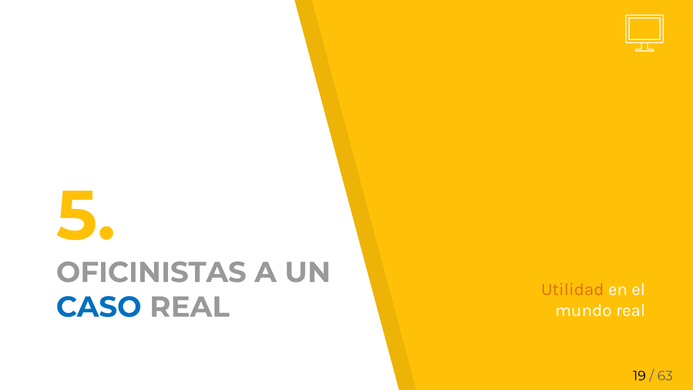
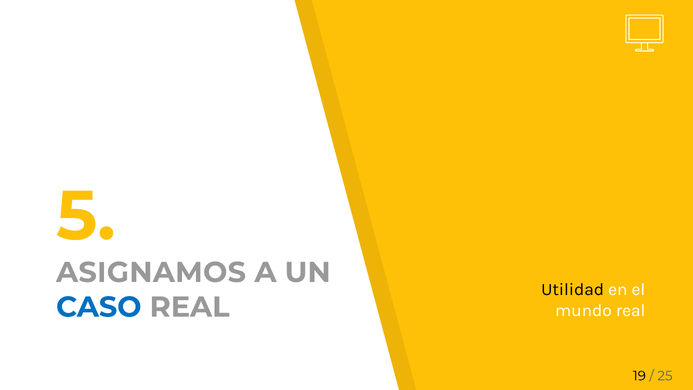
OFICINISTAS: OFICINISTAS -> ASIGNAMOS (151, 272)
Utilidad colour: orange -> black (573, 289)
63: 63 -> 25 (665, 376)
